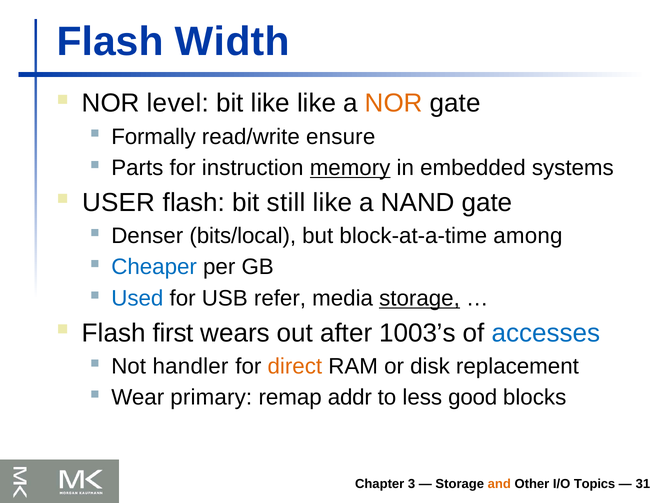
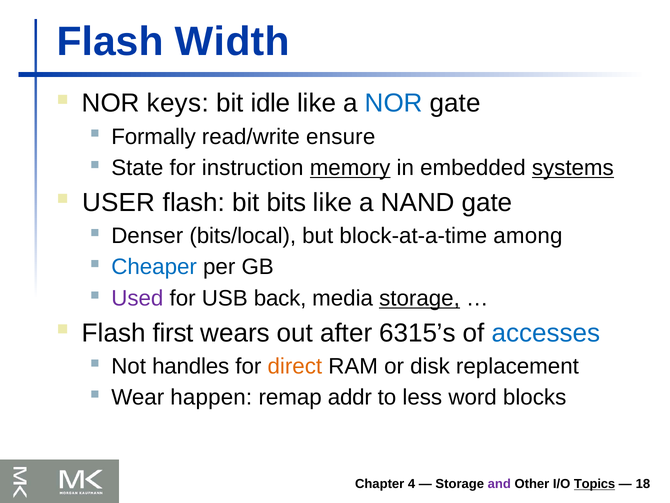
level: level -> keys (178, 103)
bit like: like -> idle (270, 103)
NOR colour: orange -> blue (394, 103)
Parts: Parts -> State (137, 168)
systems underline: none -> present (573, 168)
still: still -> bits (286, 202)
Used colour: blue -> purple (137, 298)
refer: refer -> back (280, 298)
1003’s: 1003’s -> 6315’s (418, 333)
handler: handler -> handles (191, 366)
primary: primary -> happen (211, 397)
good: good -> word (473, 397)
3: 3 -> 4 (412, 484)
and colour: orange -> purple (499, 484)
Topics underline: none -> present (595, 484)
31: 31 -> 18 (643, 484)
